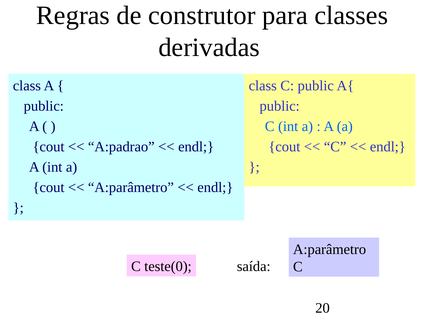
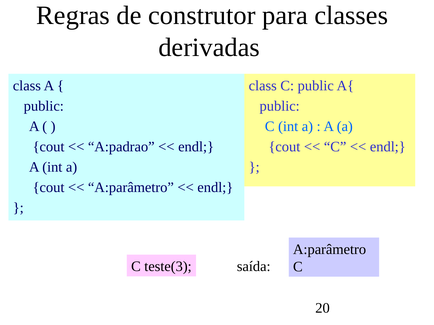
teste(0: teste(0 -> teste(3 (168, 267)
